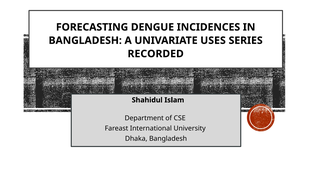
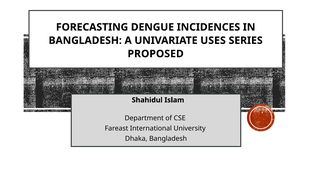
RECORDED: RECORDED -> PROPOSED (156, 54)
